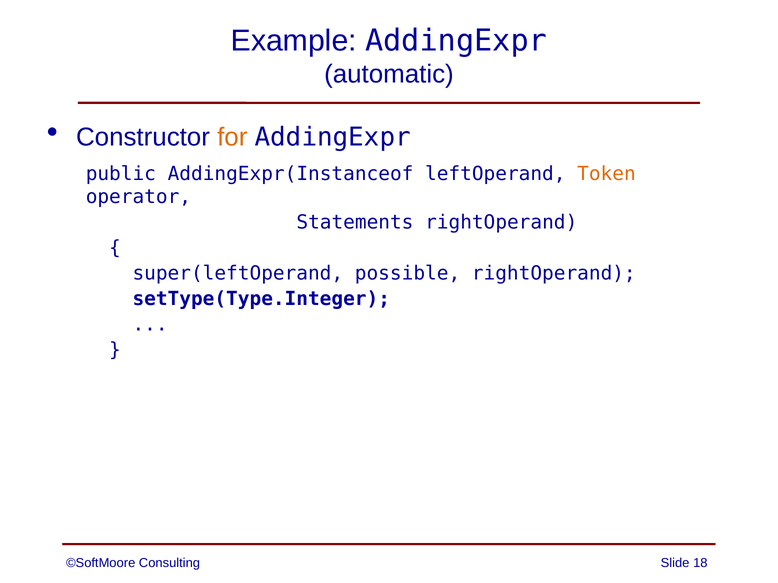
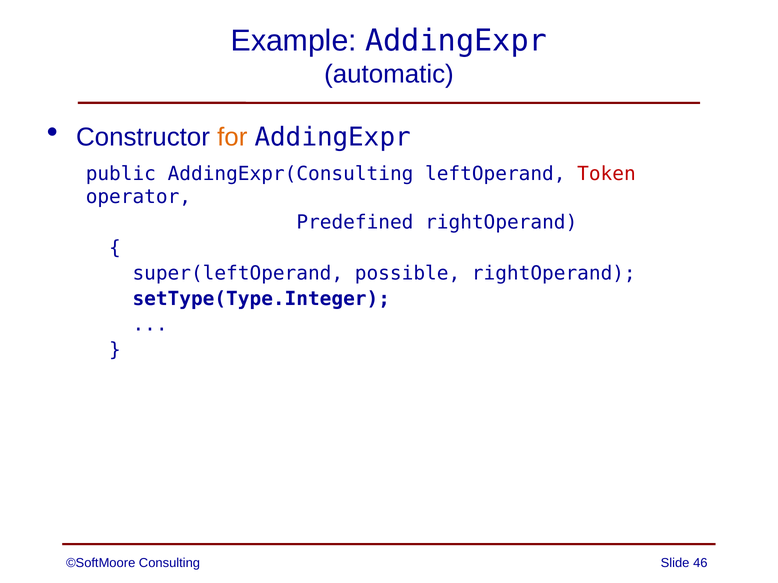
AddingExpr(Instanceof: AddingExpr(Instanceof -> AddingExpr(Consulting (291, 174)
Token colour: orange -> red (606, 174)
Statements: Statements -> Predefined (355, 223)
18: 18 -> 46 (700, 564)
